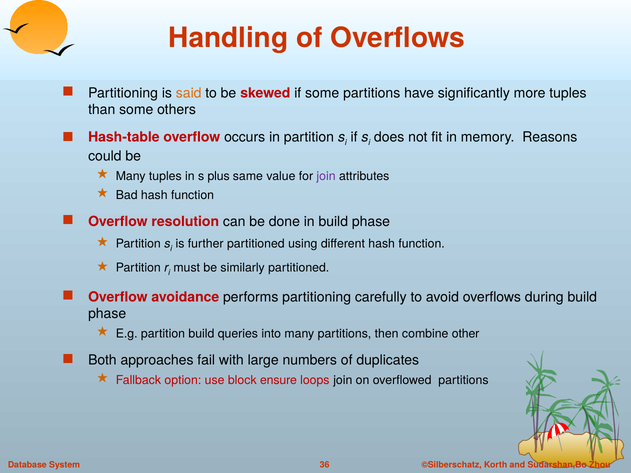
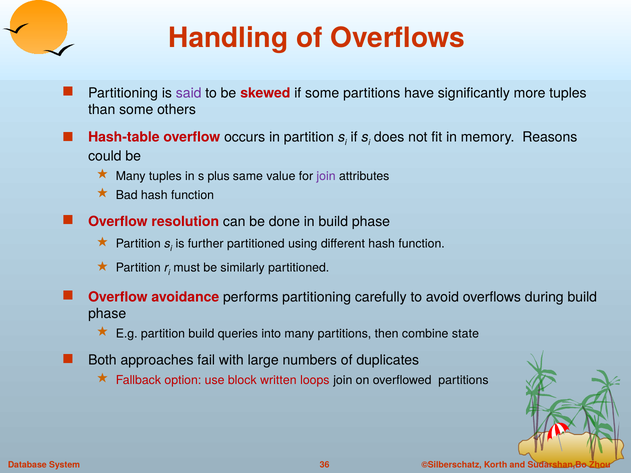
said colour: orange -> purple (189, 93)
other: other -> state (465, 334)
ensure: ensure -> written (278, 380)
